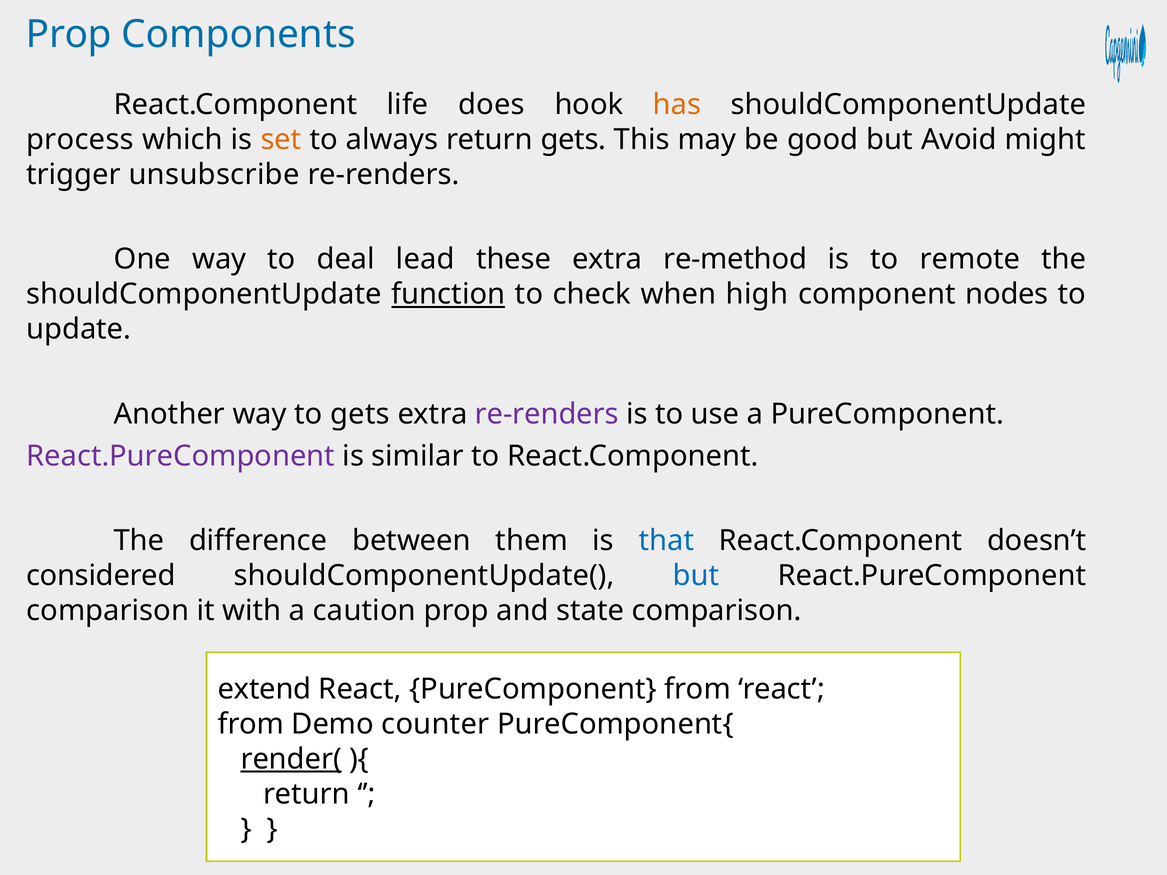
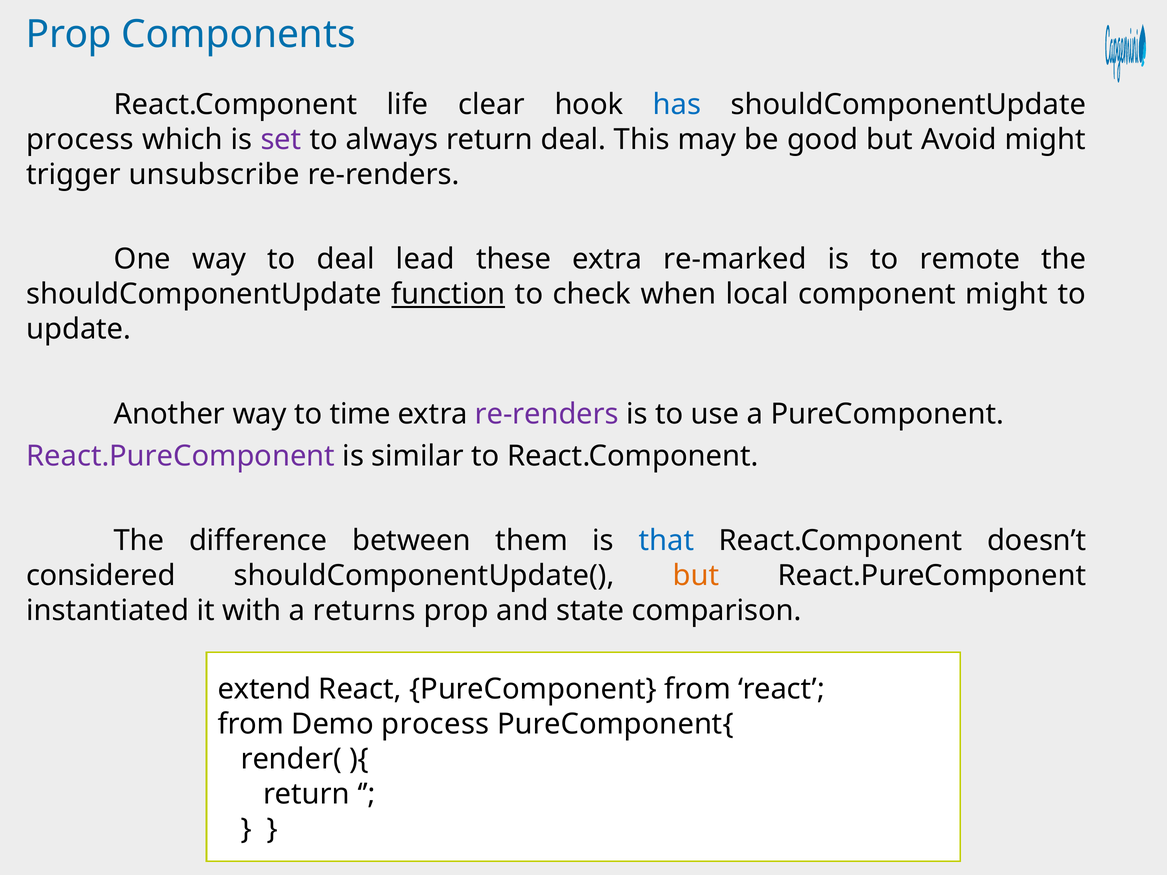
does: does -> clear (491, 105)
has colour: orange -> blue (677, 105)
set colour: orange -> purple (281, 140)
return gets: gets -> deal (573, 140)
re-method: re-method -> re-marked (735, 259)
high: high -> local (757, 294)
component nodes: nodes -> might (1007, 294)
to gets: gets -> time (360, 414)
but colour: blue -> orange (696, 576)
comparison: comparison -> instantiated (108, 611)
caution: caution -> returns (364, 611)
Demo counter: counter -> process (435, 724)
render( underline: present -> none (291, 759)
